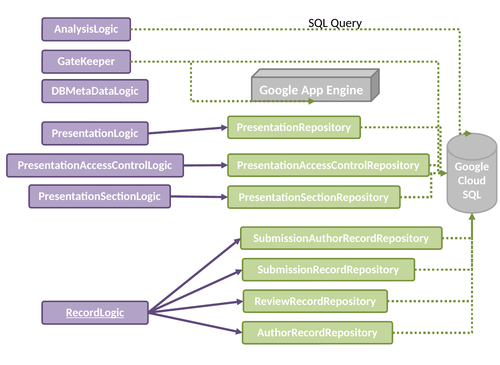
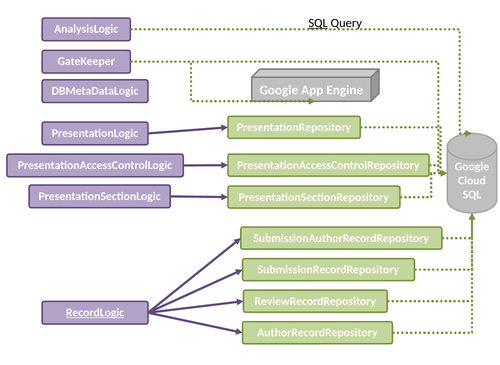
SQL underline: none -> present (318, 23)
